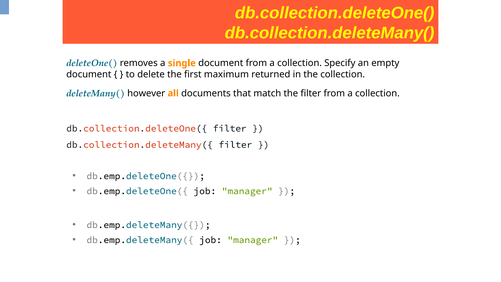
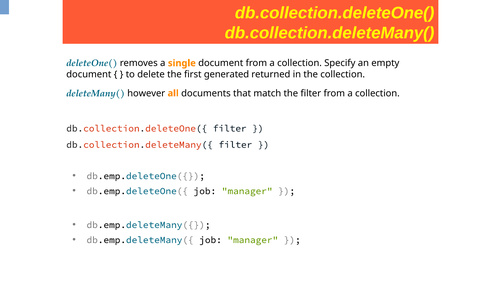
maximum: maximum -> generated (227, 74)
